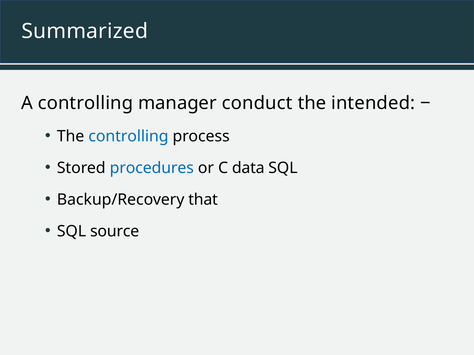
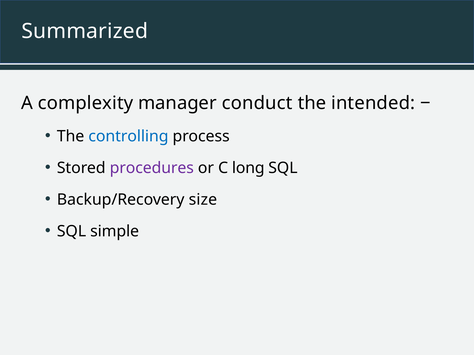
A controlling: controlling -> complexity (85, 103)
procedures colour: blue -> purple (152, 168)
data: data -> long (248, 168)
that: that -> size (203, 200)
source: source -> simple (115, 232)
